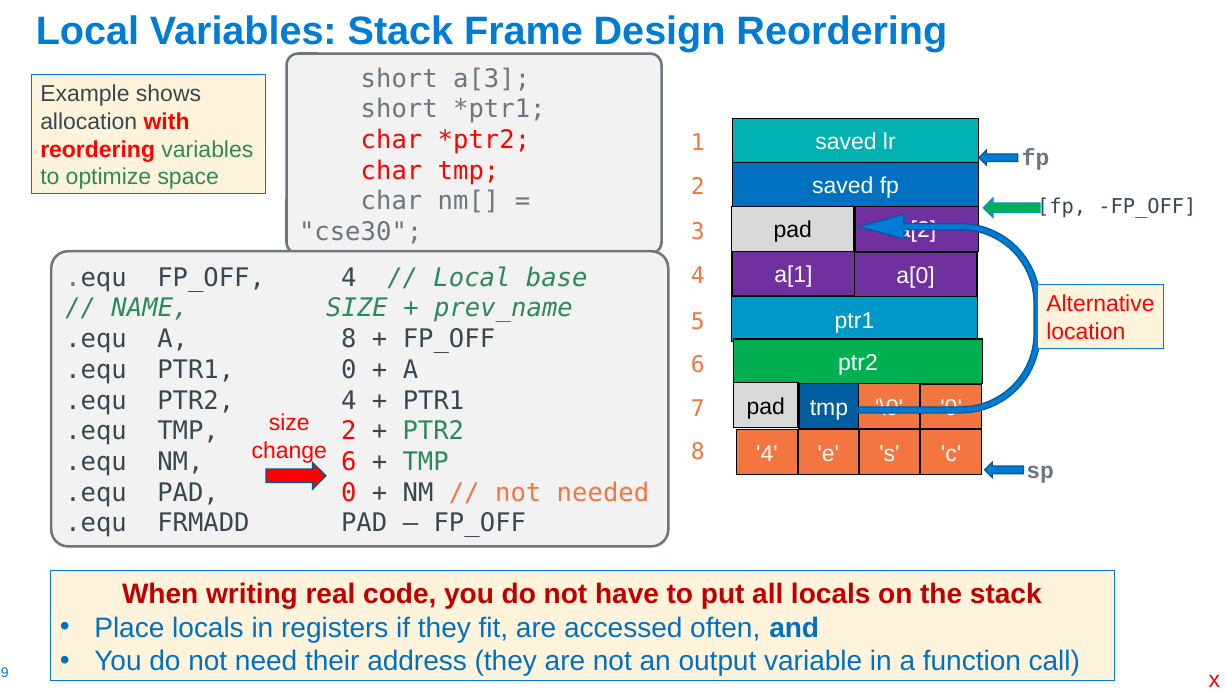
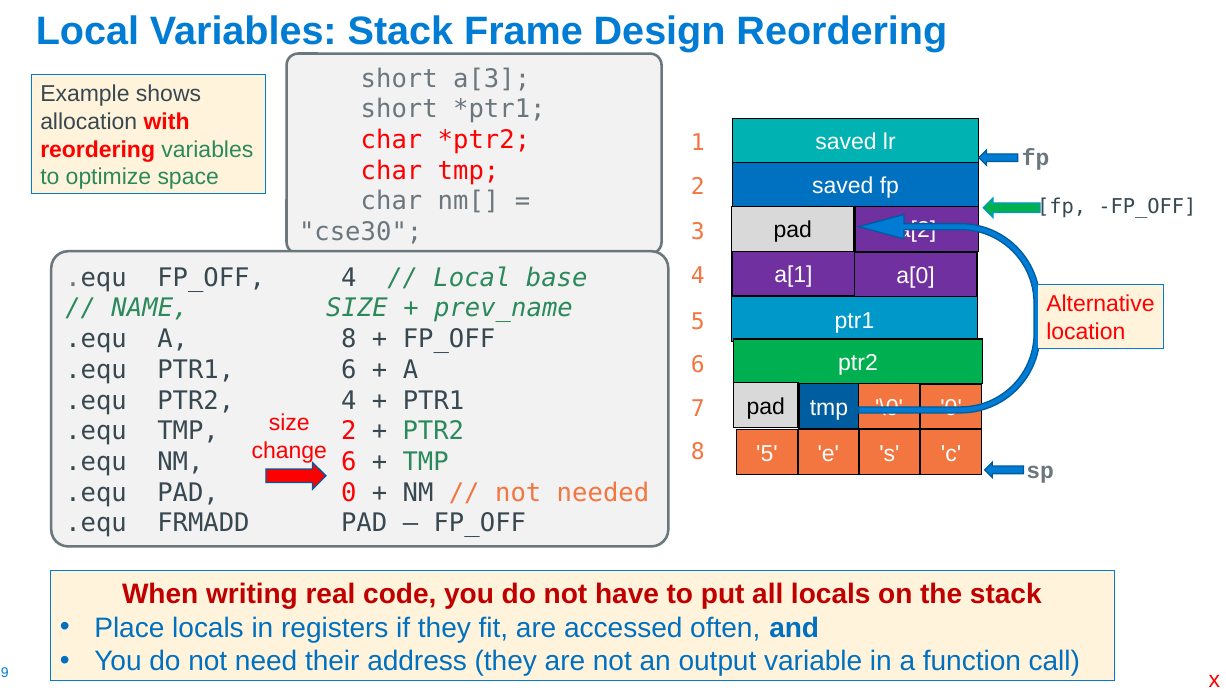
PTR1 0: 0 -> 6 (349, 370)
4: 4 -> 5 (767, 453)
